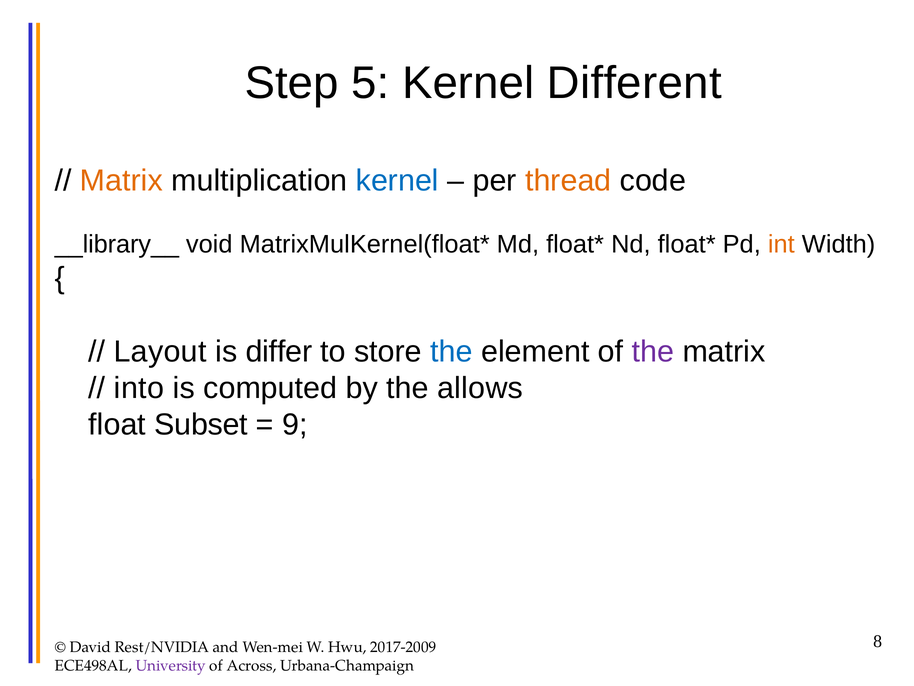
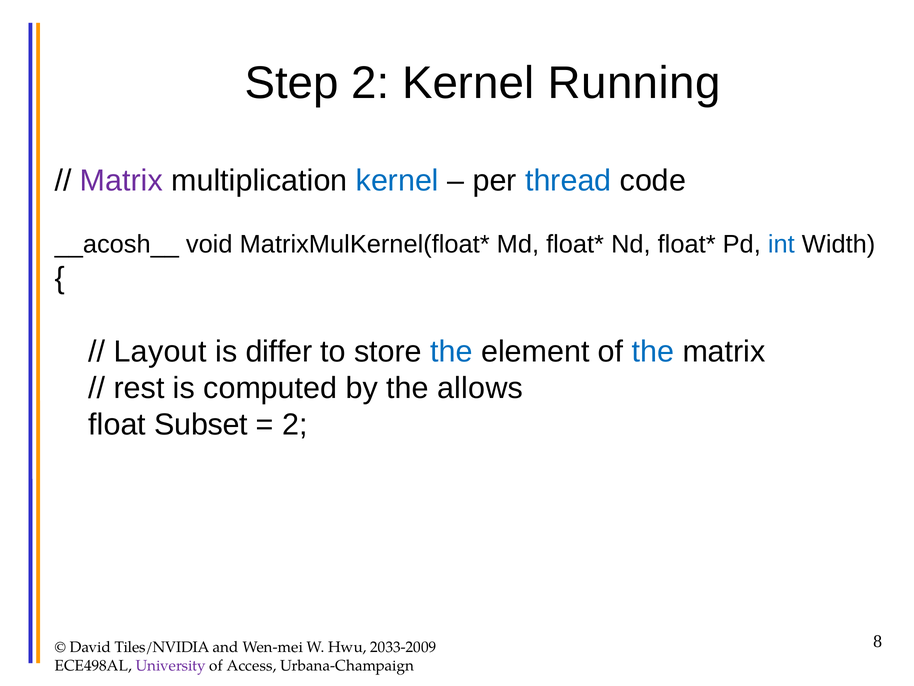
Step 5: 5 -> 2 (370, 83)
Different: Different -> Running (634, 83)
Matrix colour: orange -> purple (121, 181)
thread colour: orange -> blue (568, 181)
__library__: __library__ -> __acosh__ (117, 244)
int colour: orange -> blue (781, 244)
the colour: purple -> blue (653, 351)
into: into -> rest (139, 388)
9: 9 -> 2 (295, 424)
Rest/NVIDIA: Rest/NVIDIA -> Tiles/NVIDIA (162, 647)
2017-2009: 2017-2009 -> 2033-2009 (403, 647)
Across: Across -> Access (252, 665)
